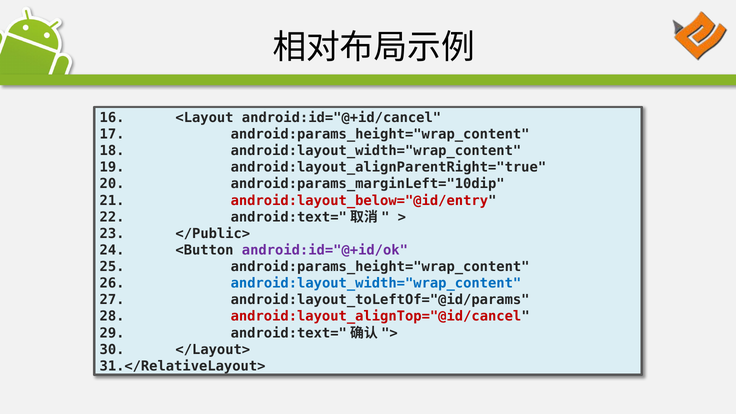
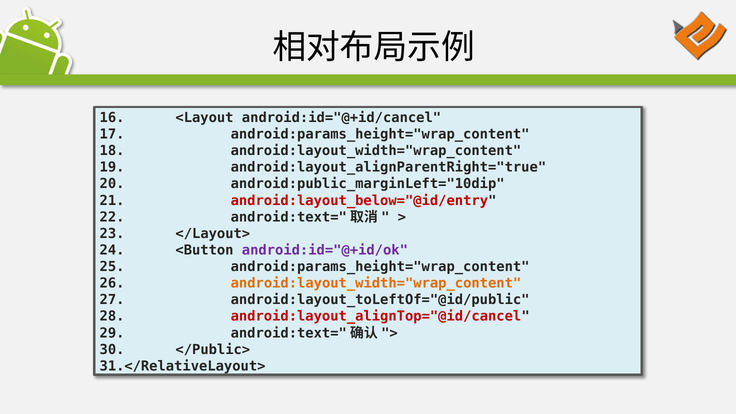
android:params_marginLeft="10dip: android:params_marginLeft="10dip -> android:public_marginLeft="10dip (368, 184)
</Public>: </Public> -> </Layout> (213, 234)
android:layout_width="wrap_content colour: blue -> orange (376, 283)
android:layout_toLeftOf="@id/params: android:layout_toLeftOf="@id/params -> android:layout_toLeftOf="@id/public (380, 300)
</Layout>: </Layout> -> </Public> (213, 350)
